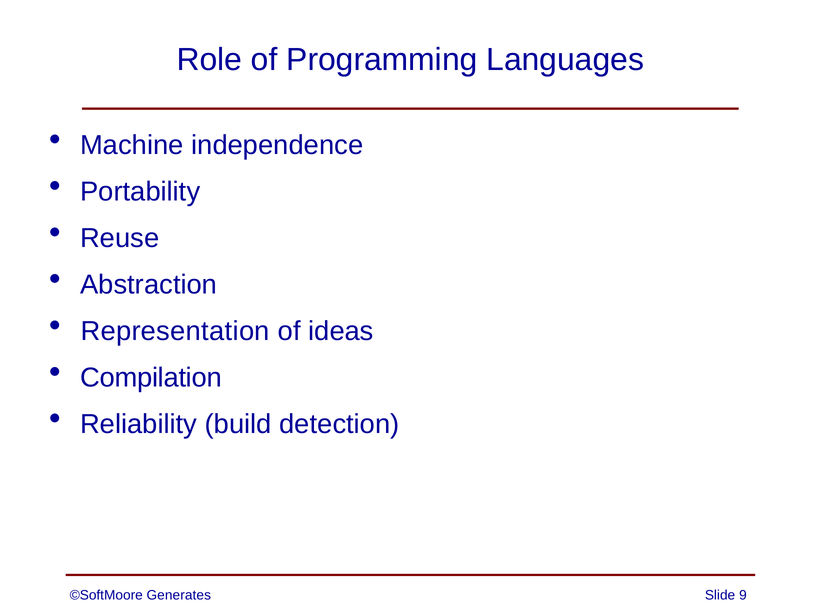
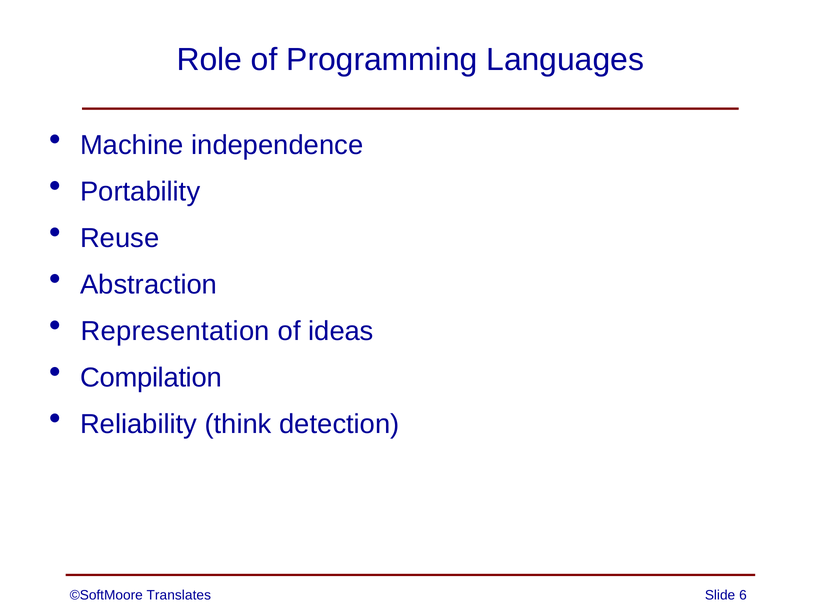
build: build -> think (238, 424)
Generates: Generates -> Translates (179, 595)
9: 9 -> 6 (743, 595)
